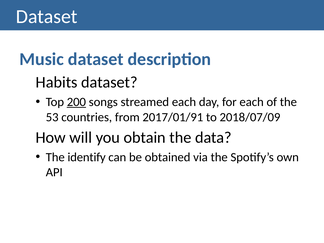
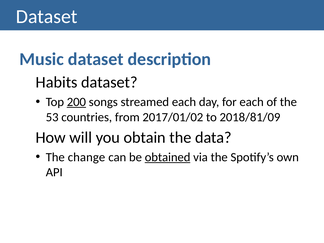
2017/01/91: 2017/01/91 -> 2017/01/02 (173, 117)
2018/07/09: 2018/07/09 -> 2018/81/09 (250, 117)
identify: identify -> change (86, 157)
obtained underline: none -> present (168, 157)
